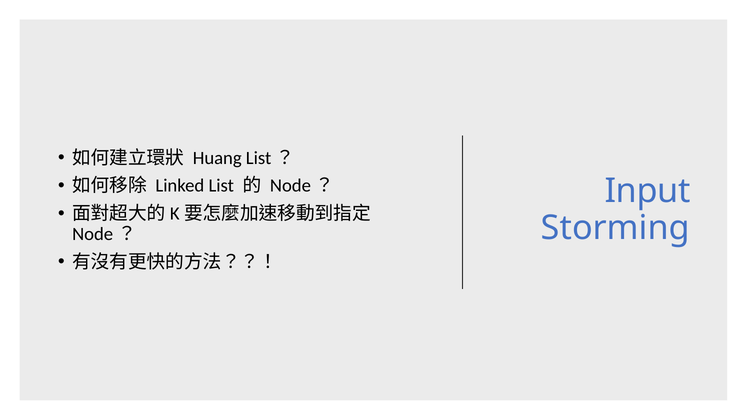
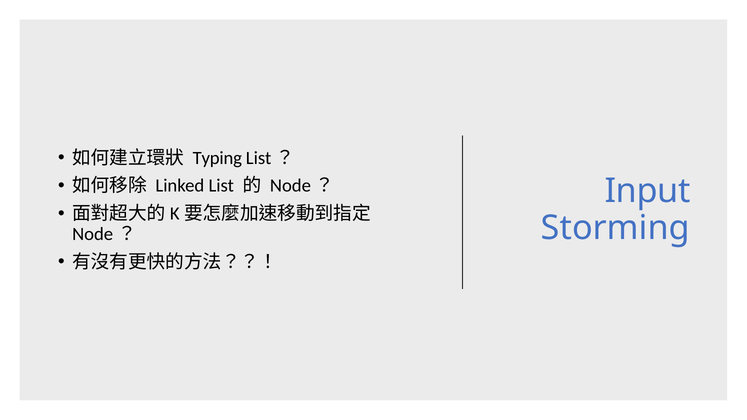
Huang: Huang -> Typing (217, 158)
